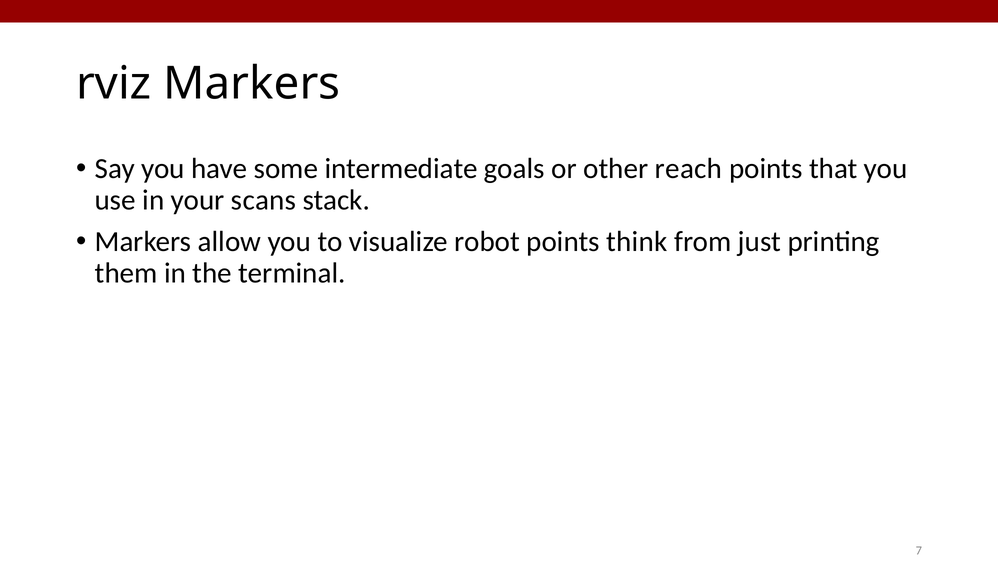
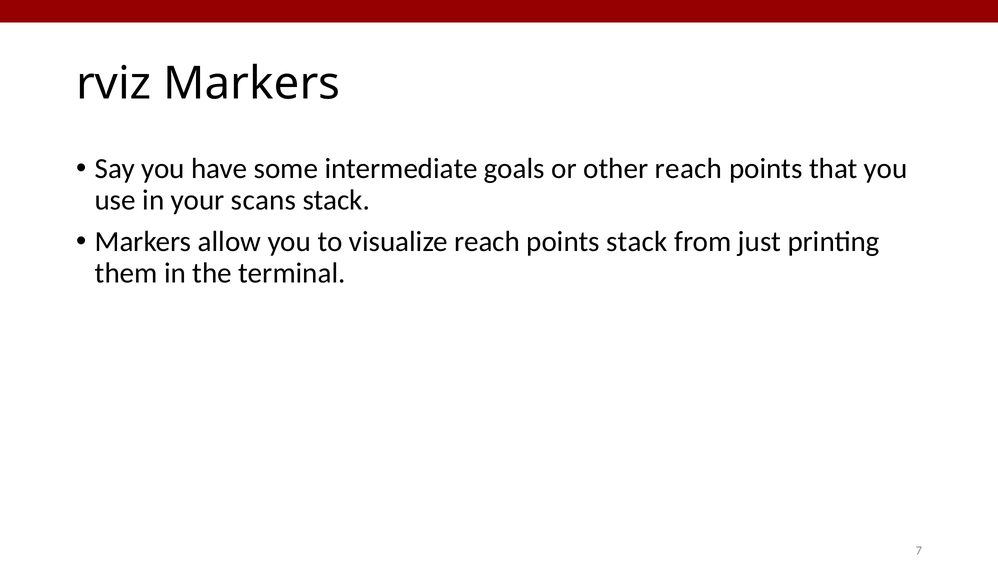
visualize robot: robot -> reach (487, 242)
points think: think -> stack (637, 242)
